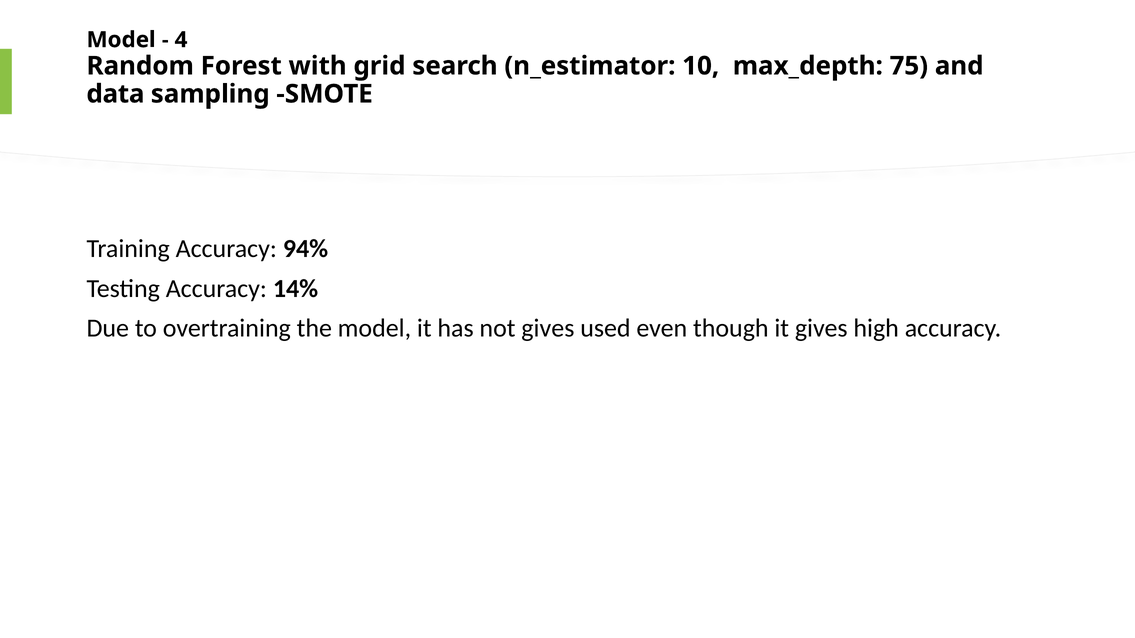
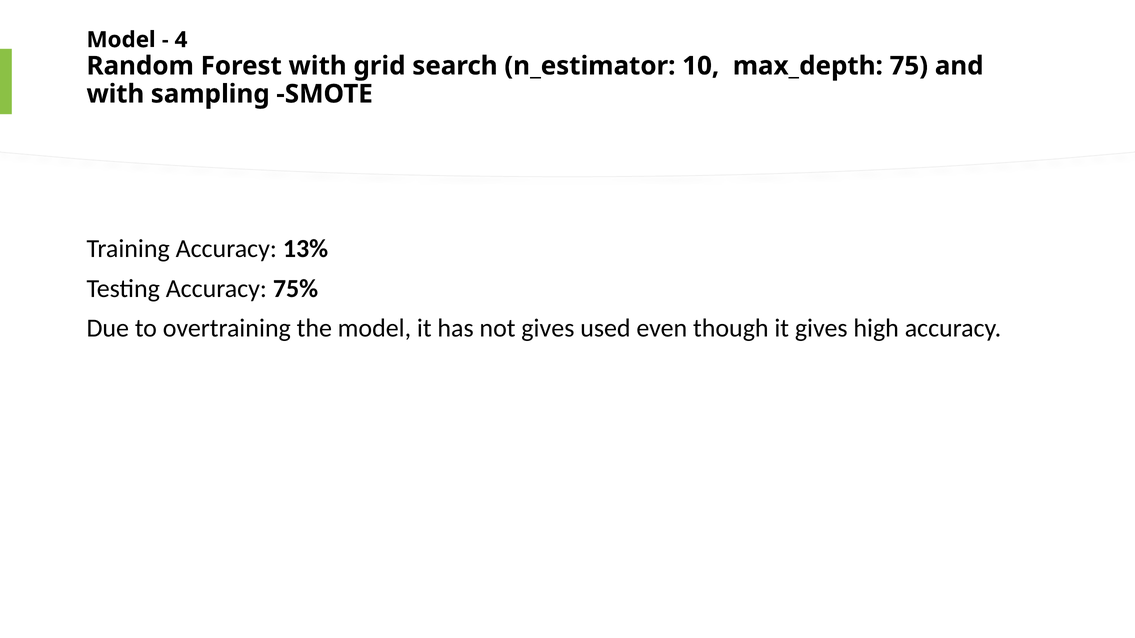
data: data -> with (115, 94)
94%: 94% -> 13% (305, 249)
14%: 14% -> 75% (296, 289)
